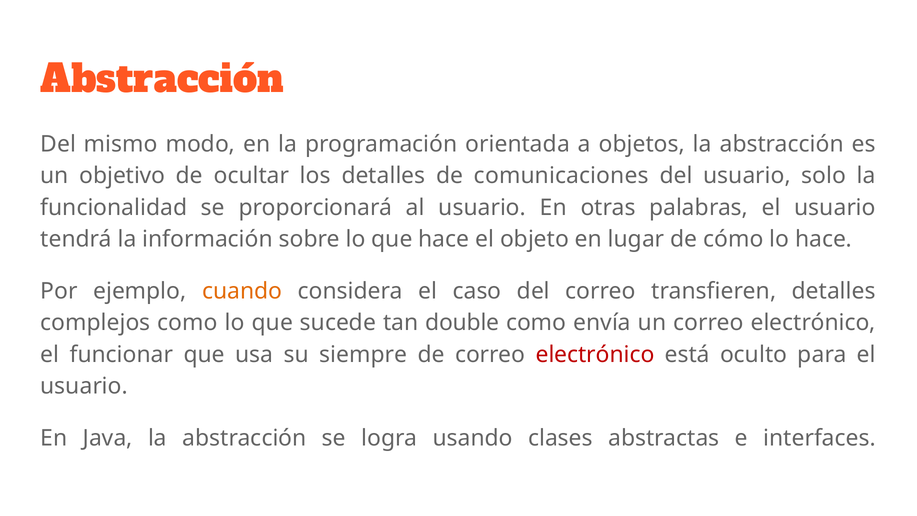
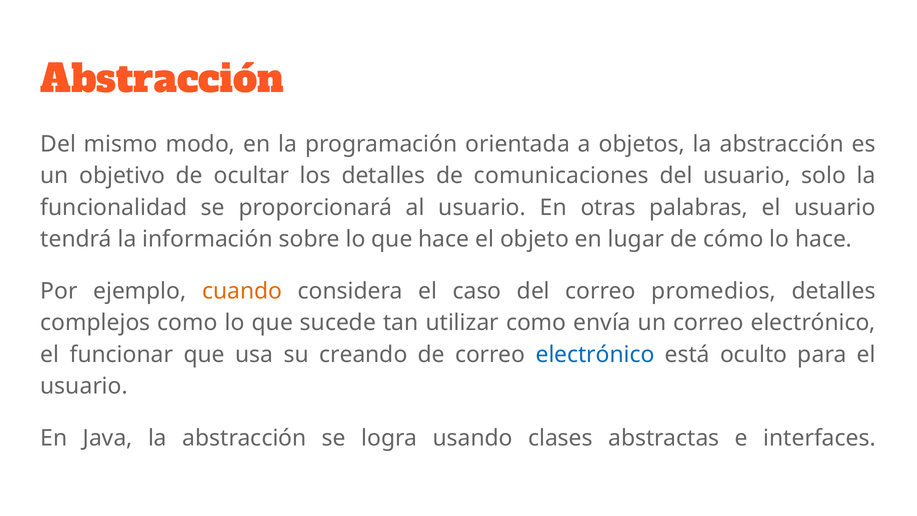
transfieren: transfieren -> promedios (714, 291)
double: double -> utilizar (462, 323)
siempre: siempre -> creando (363, 354)
electrónico colour: red -> blue (595, 354)
